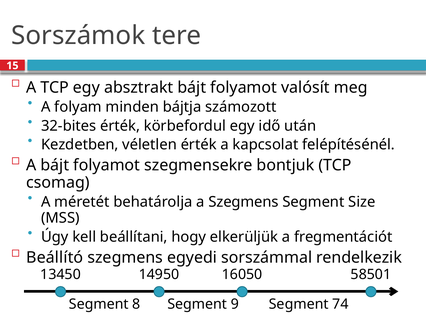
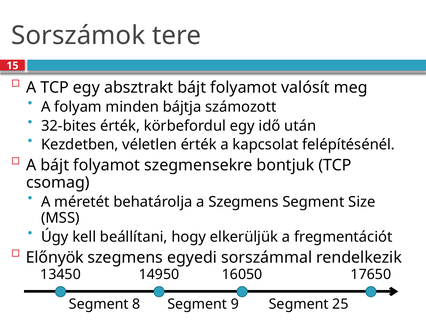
Beállító: Beállító -> Előnyök (55, 257)
58501: 58501 -> 17650 (371, 274)
74: 74 -> 25 (340, 304)
